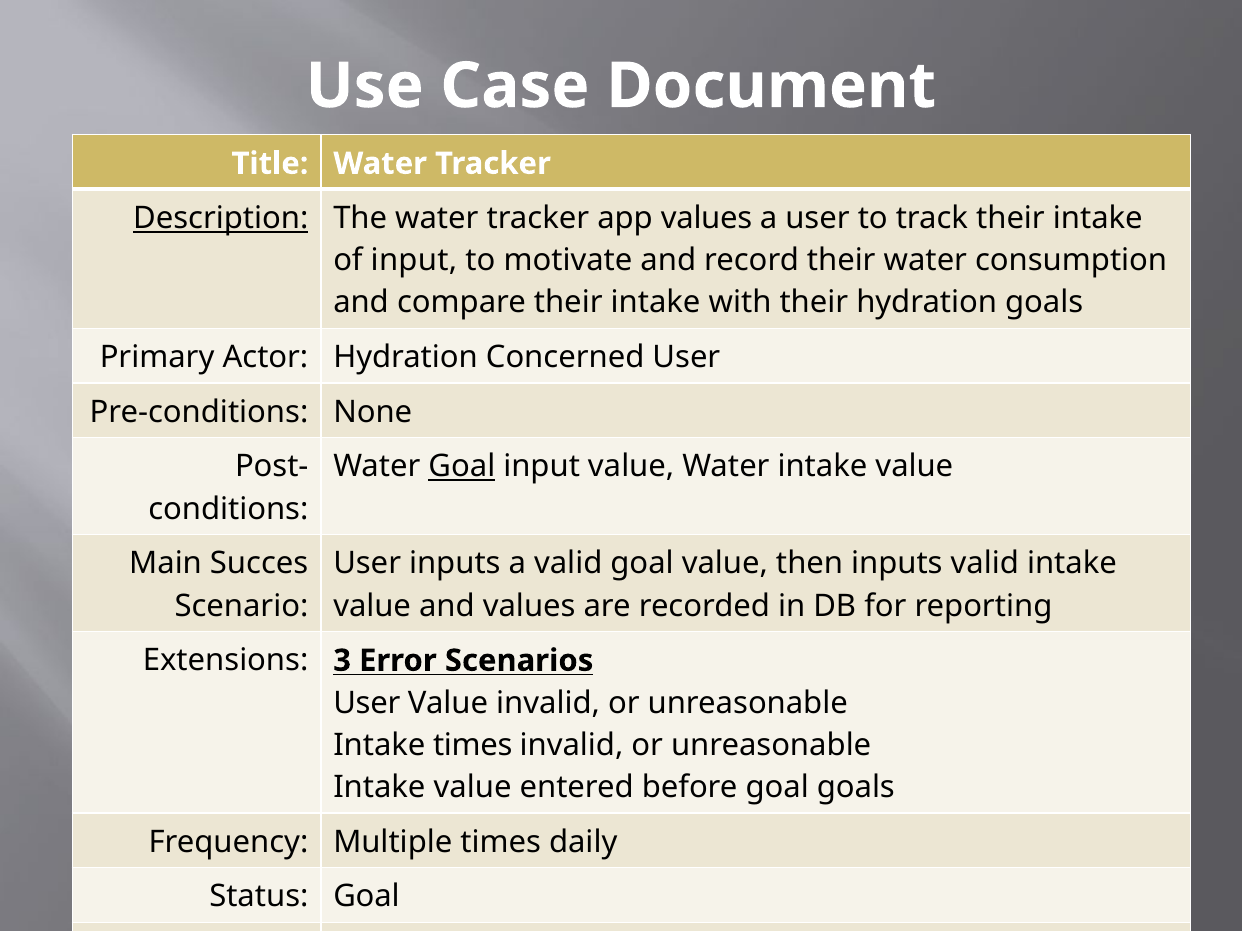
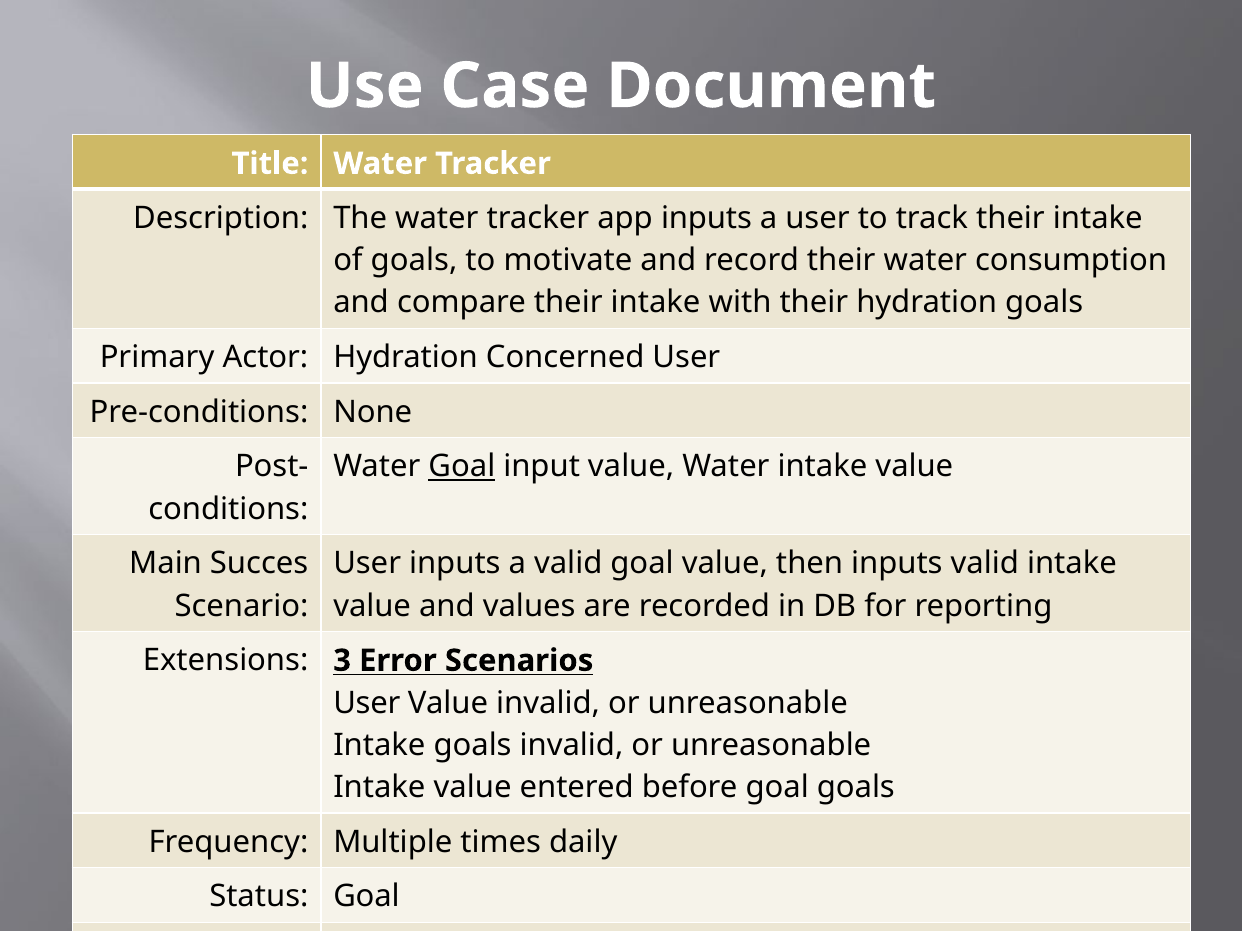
Description underline: present -> none (221, 218)
app values: values -> inputs (706, 218)
of input: input -> goals (414, 261)
Intake times: times -> goals (473, 745)
